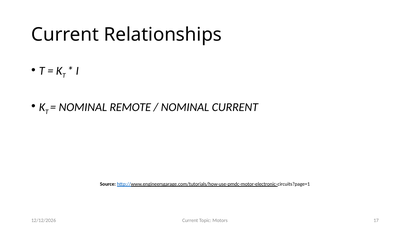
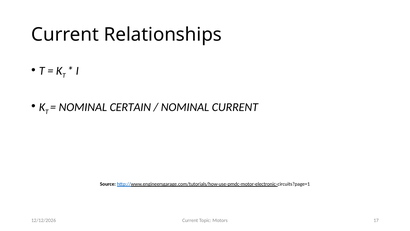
REMOTE: REMOTE -> CERTAIN (130, 107)
